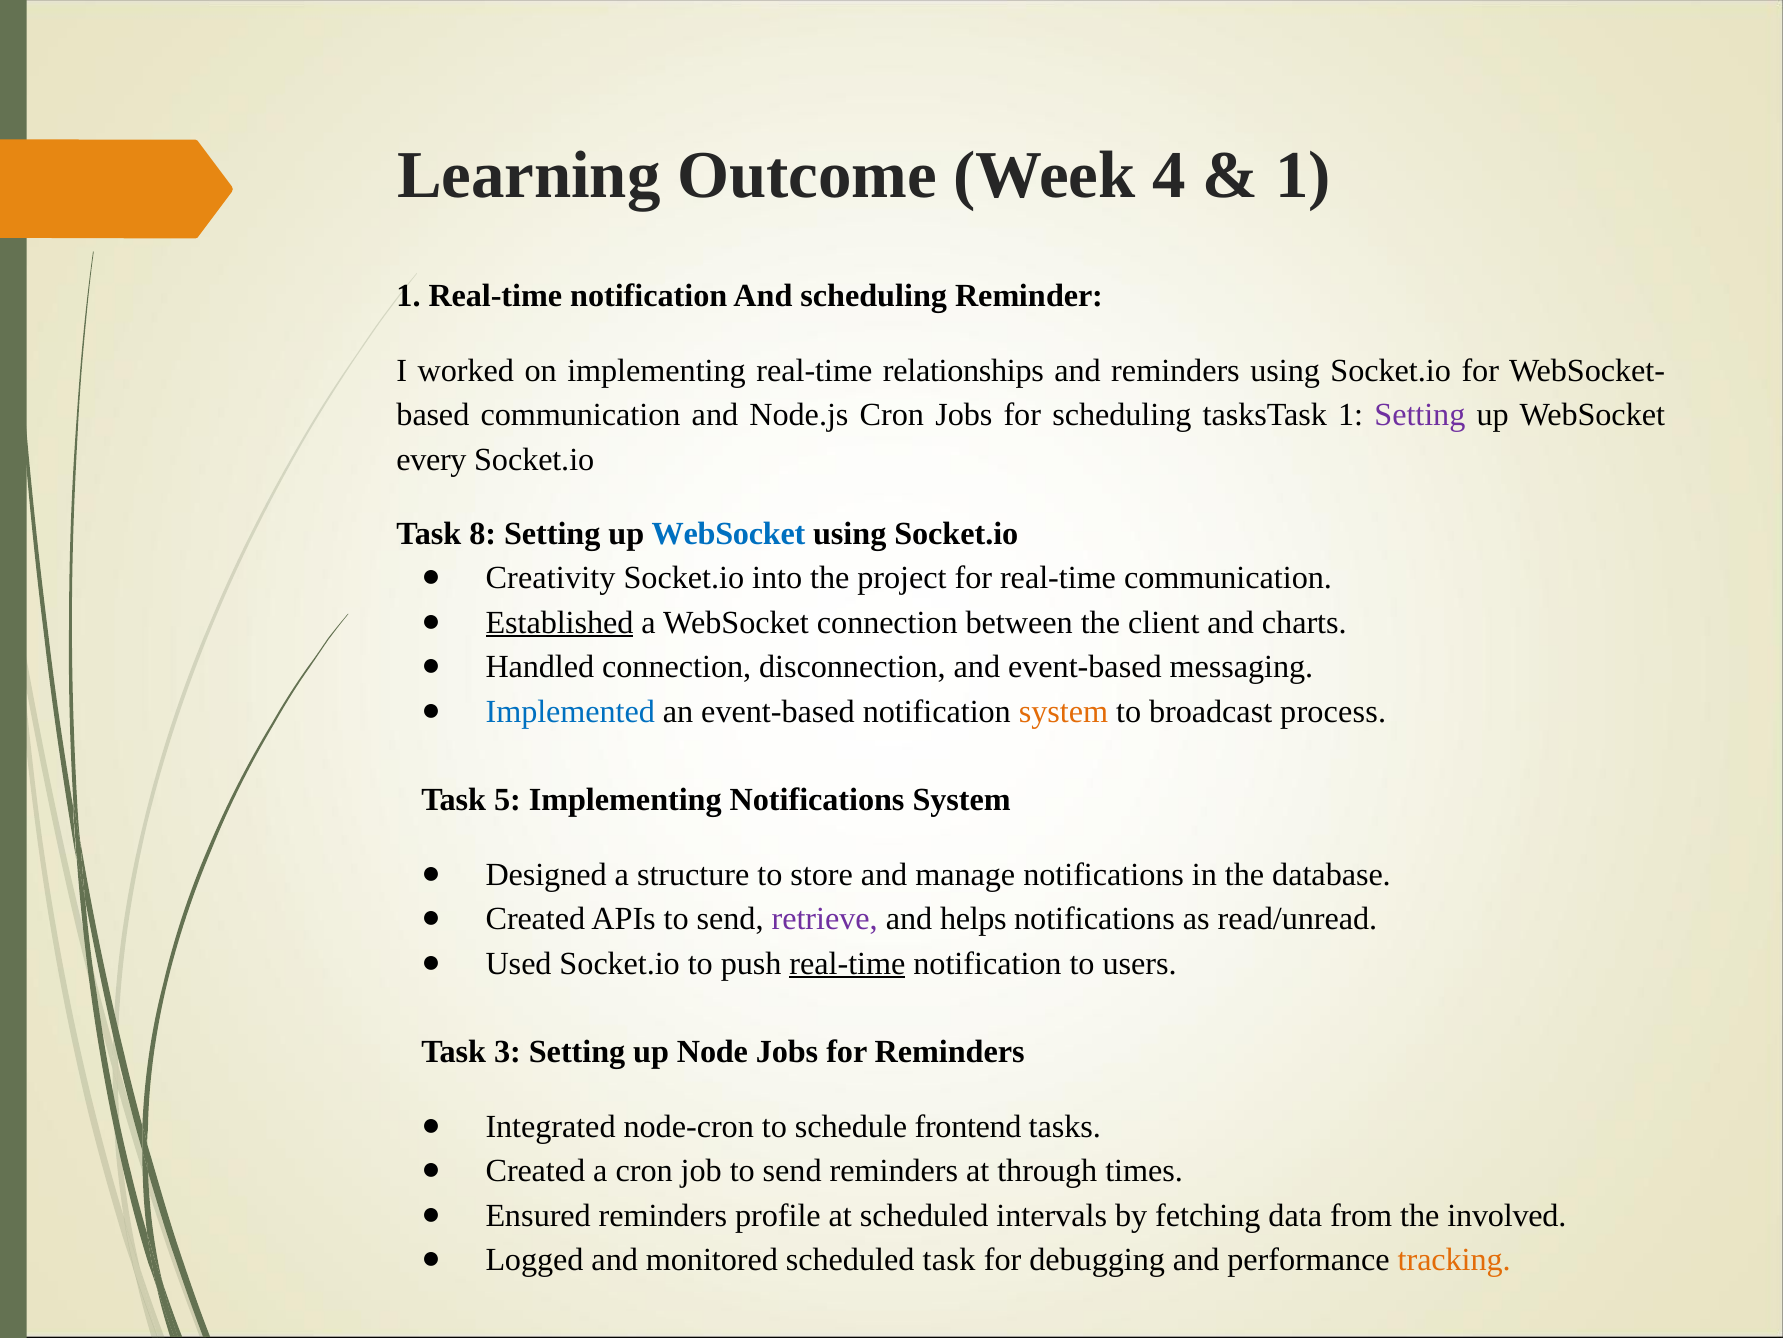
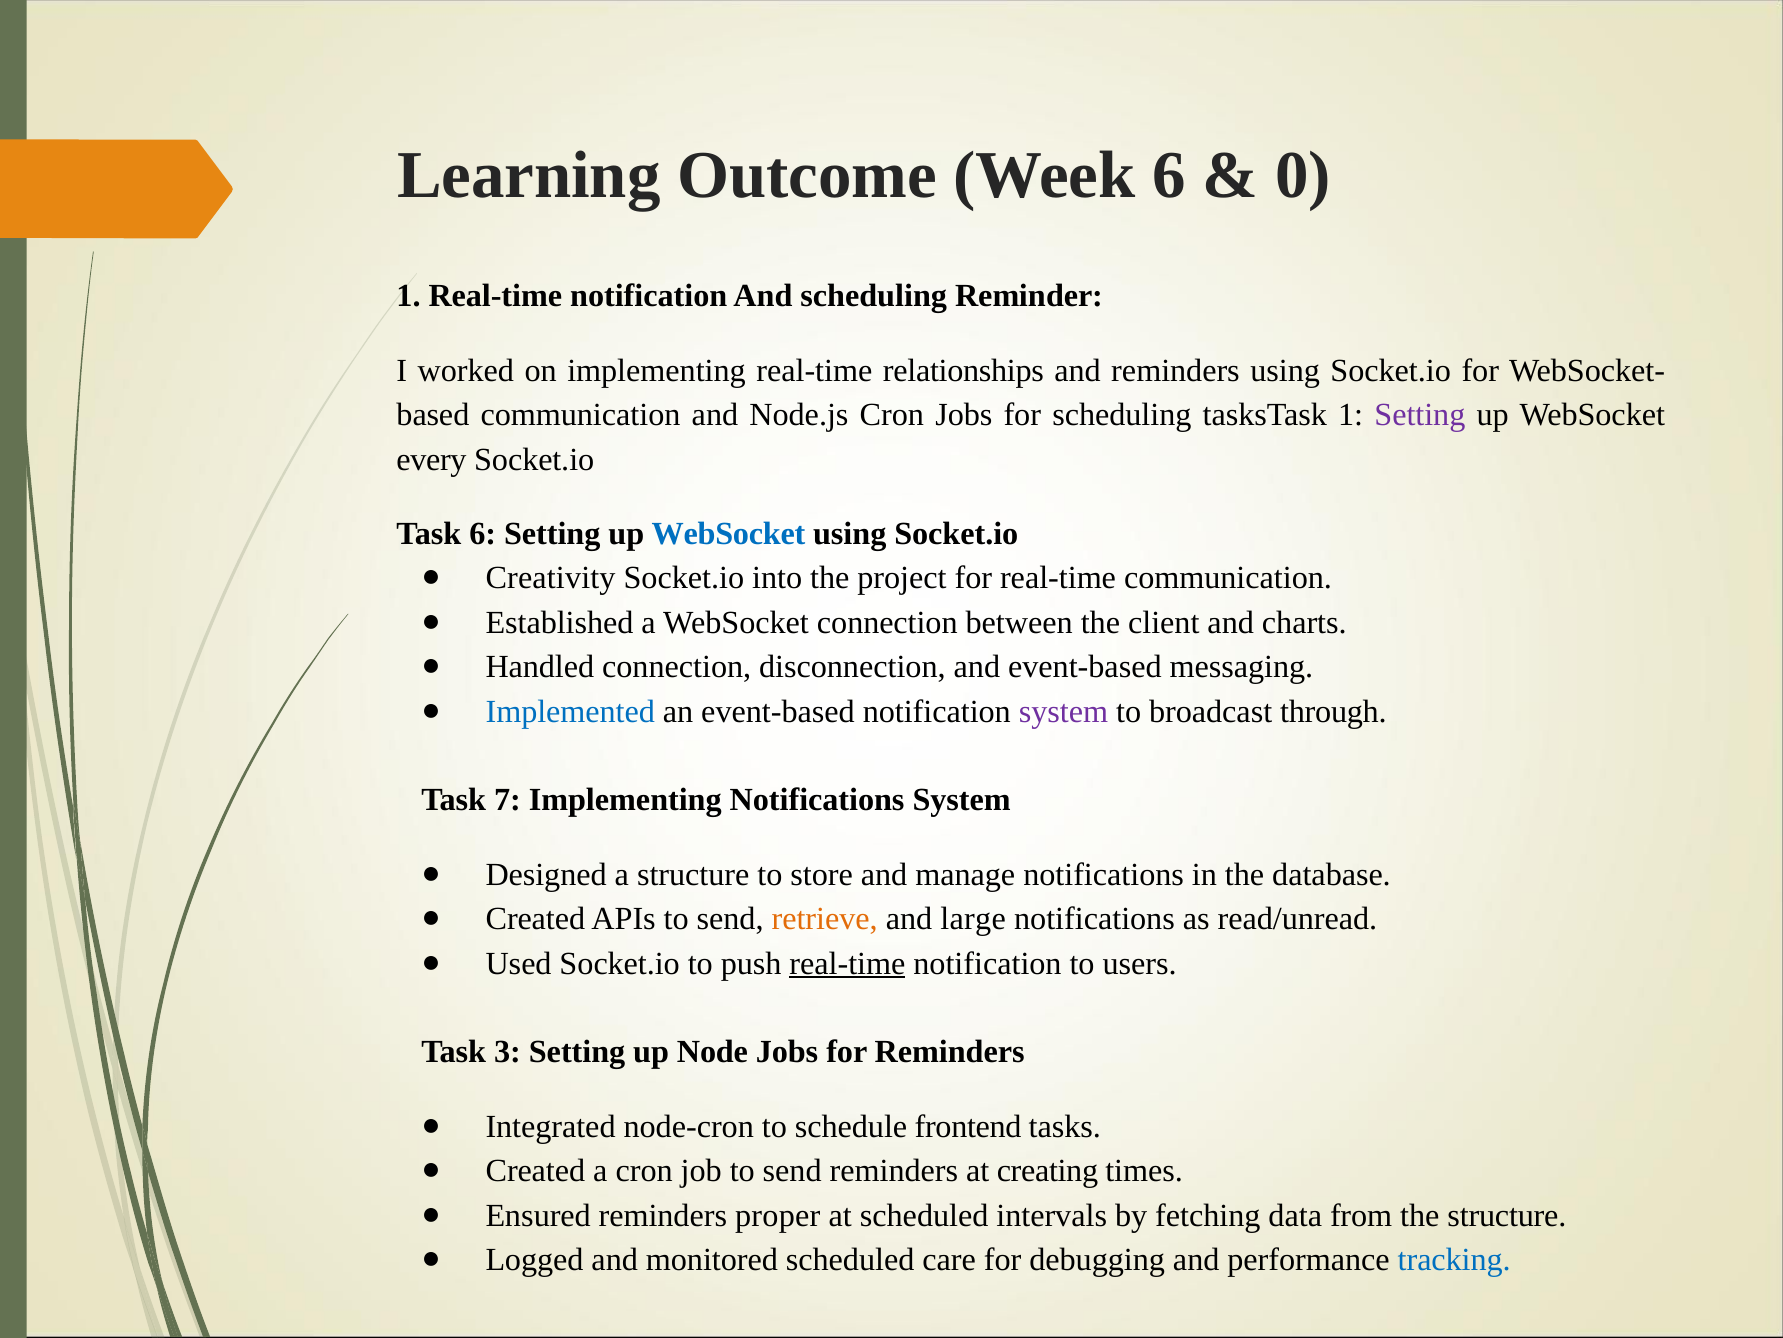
Week 4: 4 -> 6 (1169, 175)
1: 1 -> 0 (1303, 175)
Task 8: 8 -> 6 (483, 533)
Established underline: present -> none (560, 622)
system colour: orange -> purple (1064, 711)
process: process -> through (1333, 711)
5: 5 -> 7 (508, 800)
retrieve colour: purple -> orange (825, 918)
helps: helps -> large (973, 918)
through: through -> creating (1047, 1170)
profile: profile -> proper (778, 1215)
the involved: involved -> structure (1507, 1215)
scheduled task: task -> care (949, 1259)
tracking colour: orange -> blue (1454, 1259)
